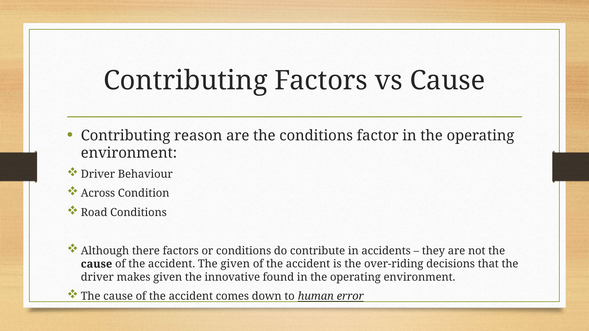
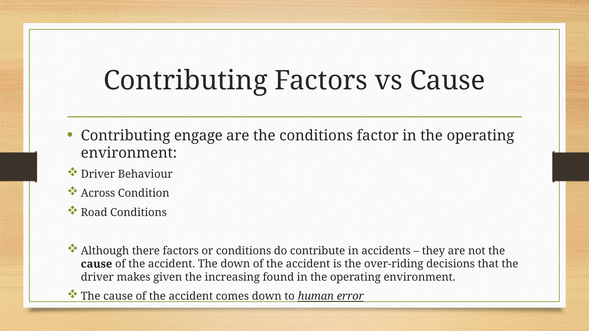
reason: reason -> engage (198, 136)
The given: given -> down (235, 264)
innovative: innovative -> increasing (232, 277)
